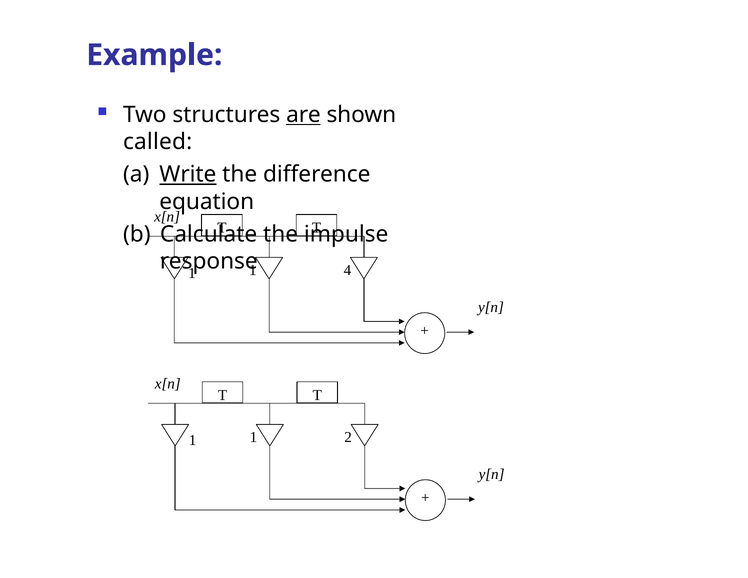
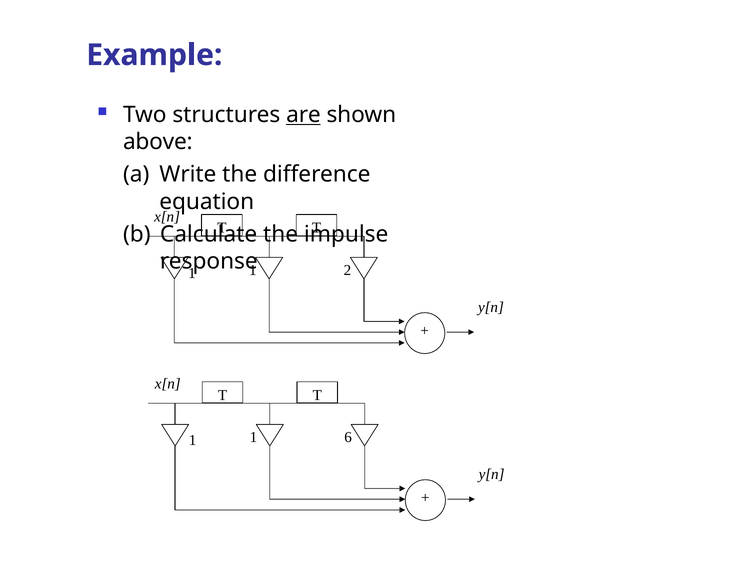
called: called -> above (158, 142)
Write underline: present -> none (188, 175)
4: 4 -> 2 (347, 270)
2: 2 -> 6 (348, 437)
